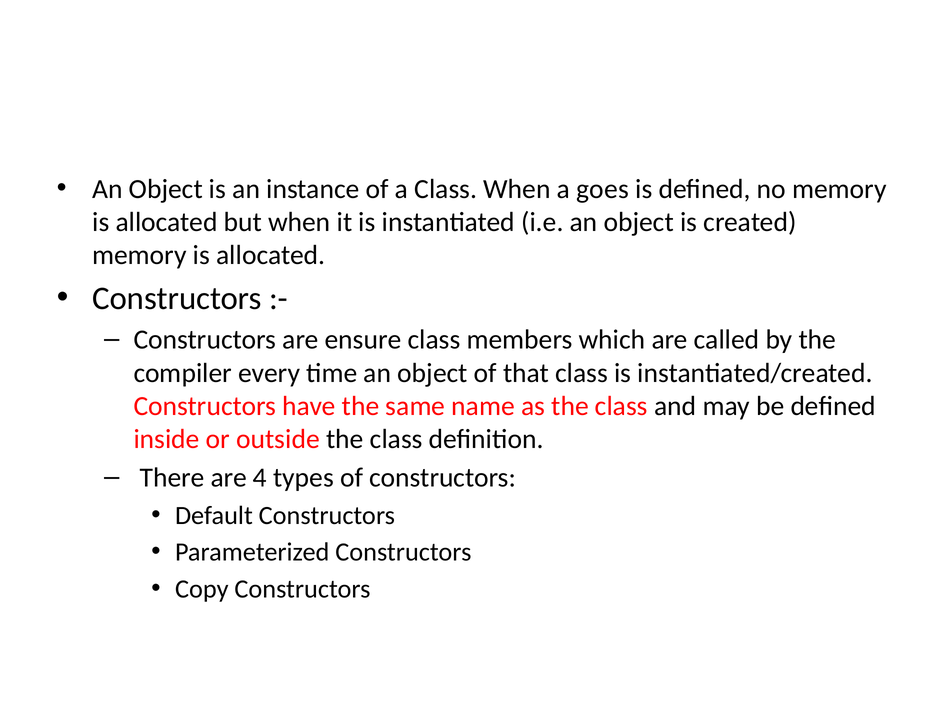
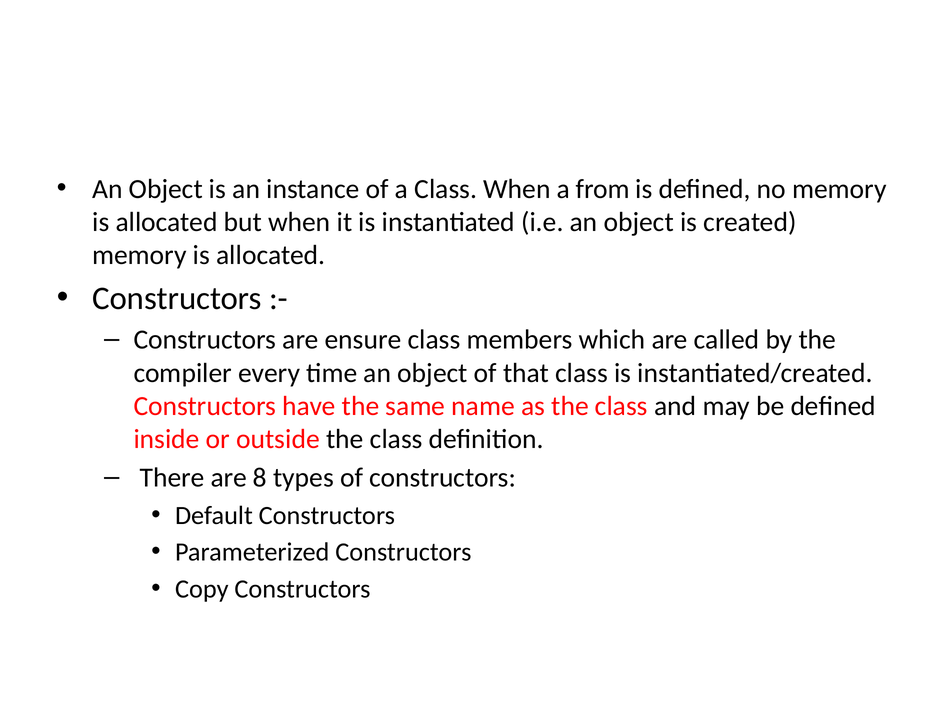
goes: goes -> from (603, 189)
4: 4 -> 8 (260, 477)
